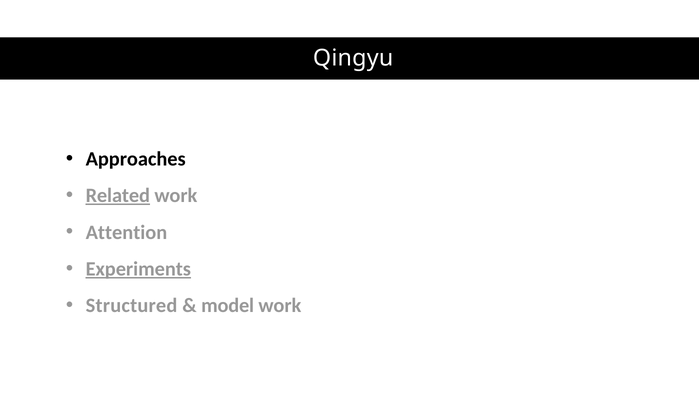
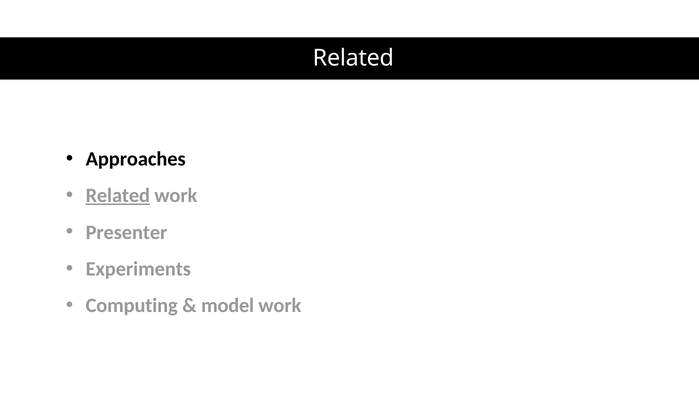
Qingyu: Qingyu -> Related (353, 58)
Attention: Attention -> Presenter (126, 232)
Experiments underline: present -> none (138, 269)
Structured: Structured -> Computing (132, 306)
